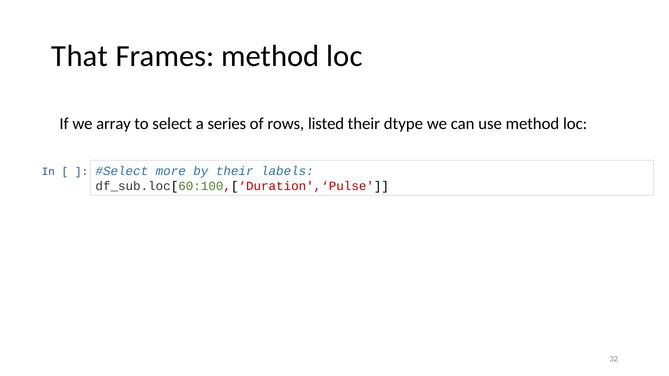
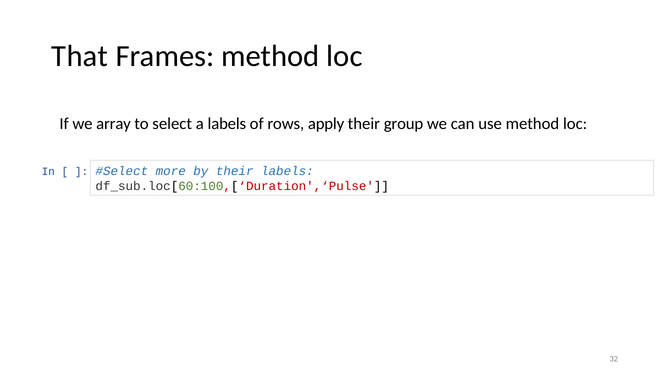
a series: series -> labels (227, 124)
listed: listed -> apply (326, 124)
dtype: dtype -> group (404, 124)
